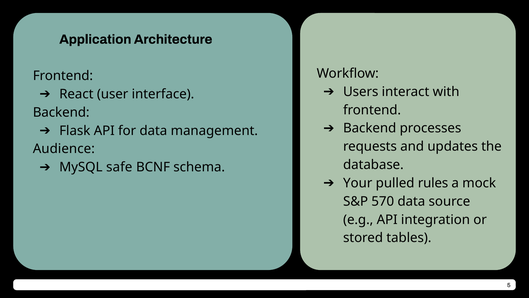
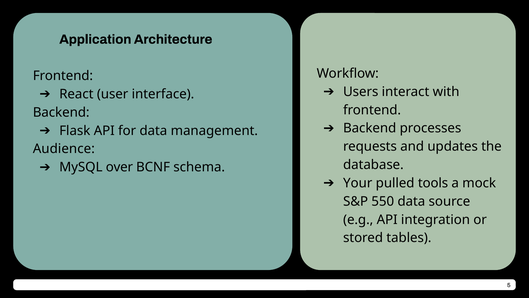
safe: safe -> over (119, 167)
rules: rules -> tools (433, 183)
570: 570 -> 550 (383, 201)
